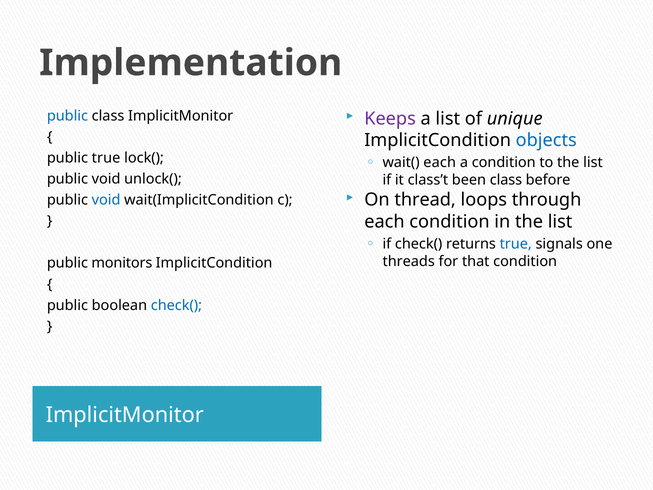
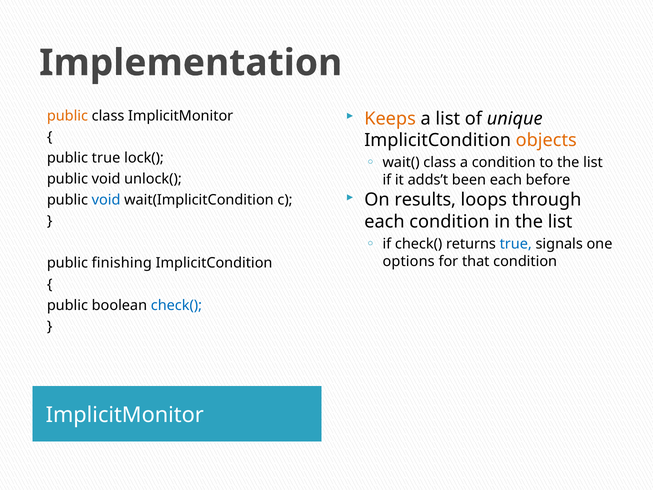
Keeps colour: purple -> orange (390, 119)
public colour: blue -> orange (67, 116)
objects colour: blue -> orange (546, 140)
wait( each: each -> class (440, 163)
class’t: class’t -> adds’t (428, 180)
been class: class -> each (506, 180)
thread: thread -> results (425, 200)
threads: threads -> options (409, 261)
monitors: monitors -> finishing (122, 263)
